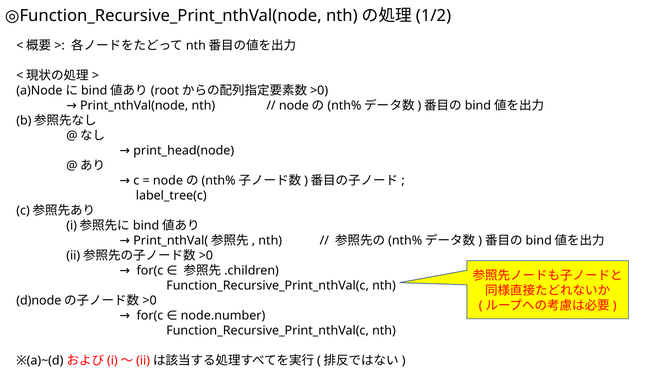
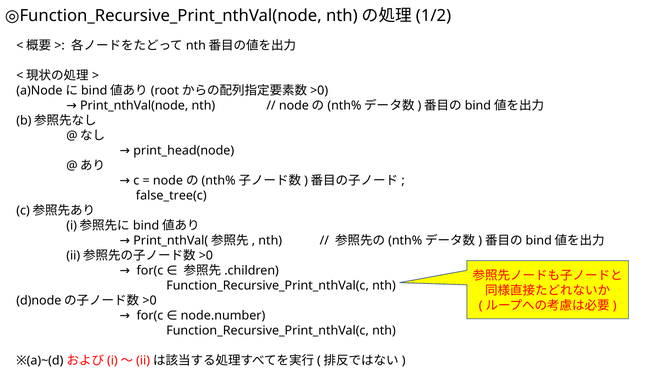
label_tree(c: label_tree(c -> false_tree(c (171, 196)
